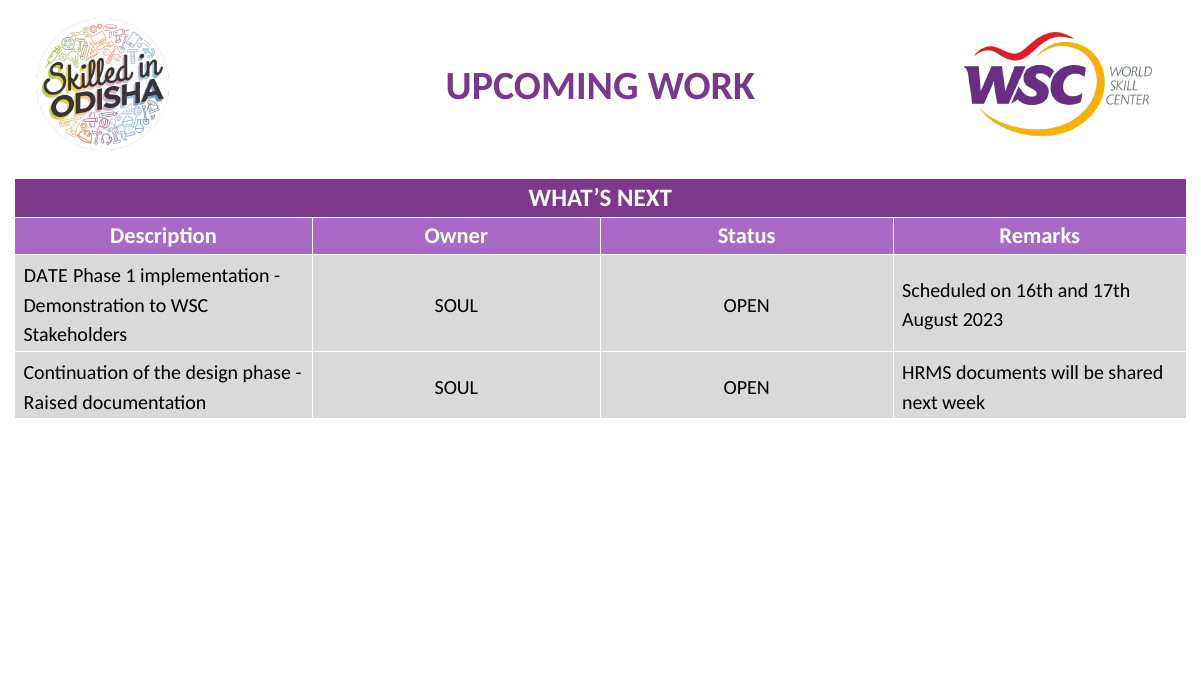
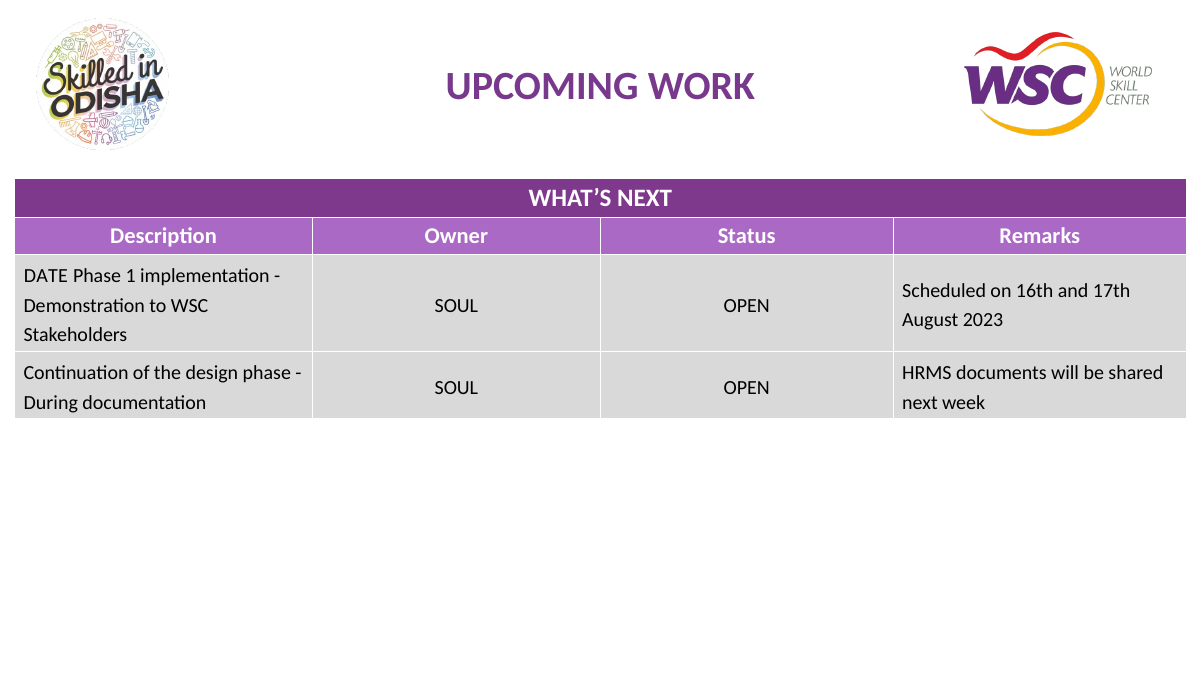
Raised: Raised -> During (51, 403)
